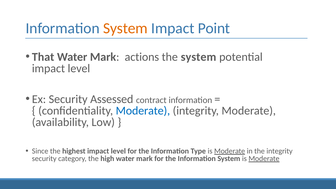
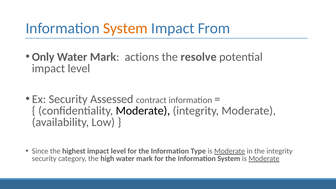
Point: Point -> From (214, 28)
That: That -> Only (43, 57)
the system: system -> resolve (199, 57)
Moderate colour: blue -> black (143, 111)
